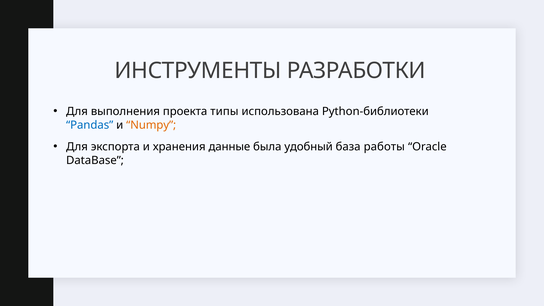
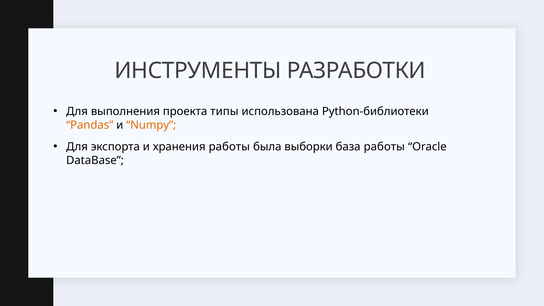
Pandas colour: blue -> orange (90, 125)
хранения данные: данные -> работы (229, 147)
удобный: удобный -> выборки (309, 147)
